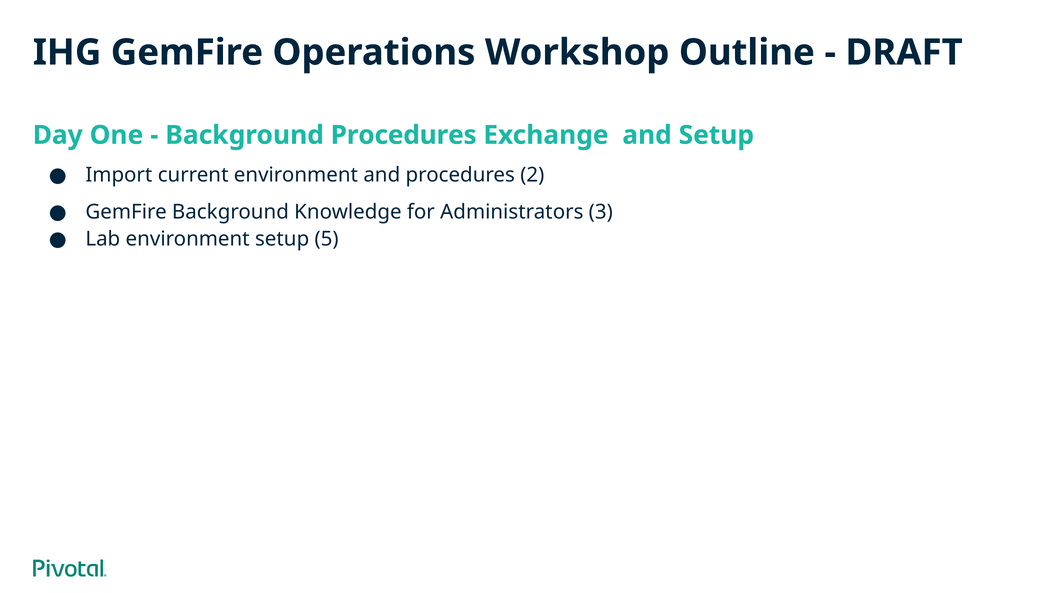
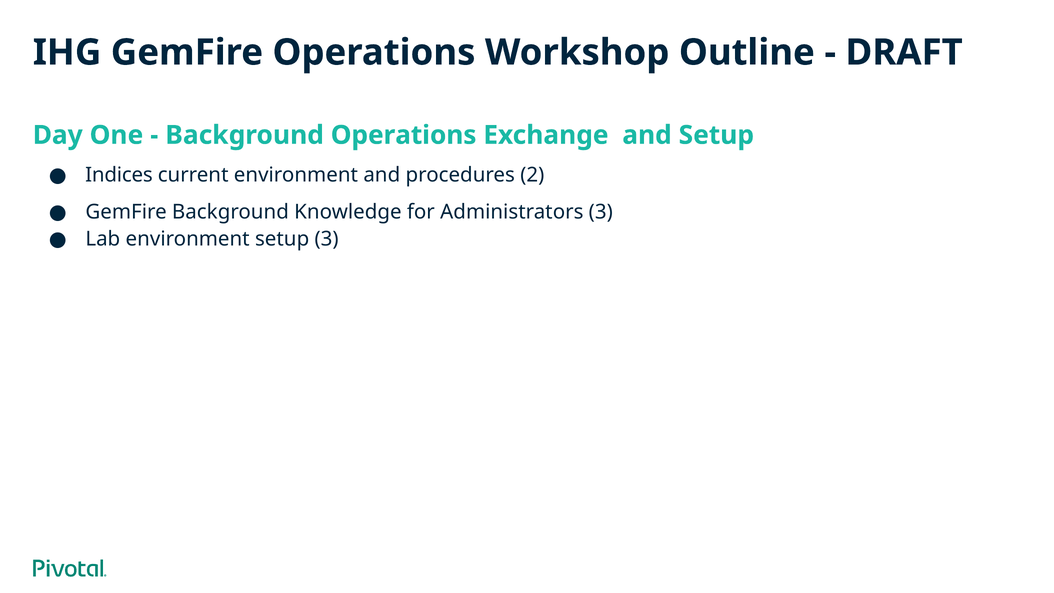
Background Procedures: Procedures -> Operations (404, 135)
Import: Import -> Indices (119, 175)
setup 5: 5 -> 3 (327, 239)
